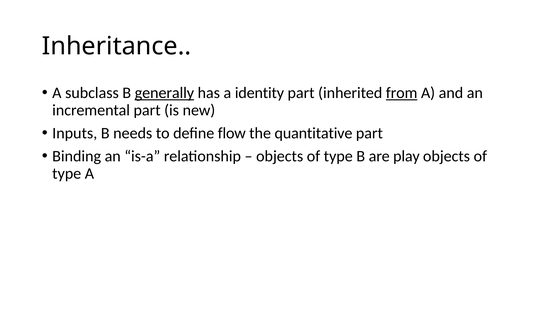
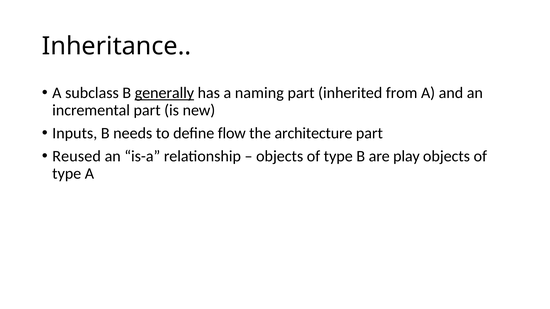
identity: identity -> naming (259, 93)
from underline: present -> none (402, 93)
quantitative: quantitative -> architecture (313, 133)
Binding: Binding -> Reused (77, 156)
